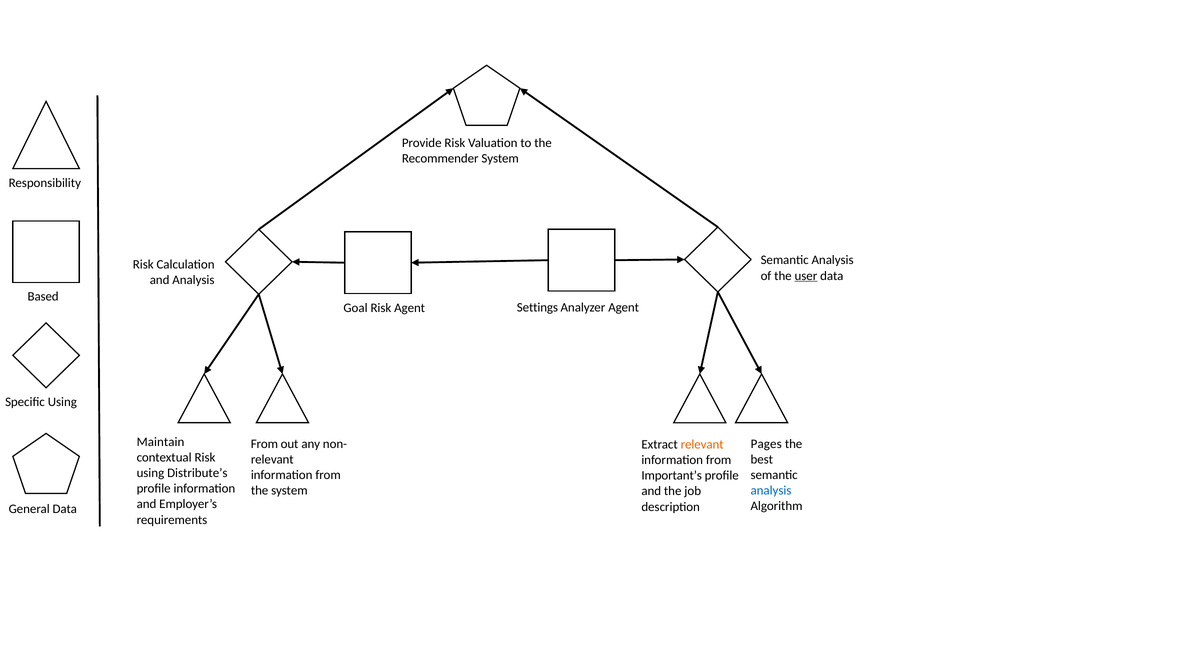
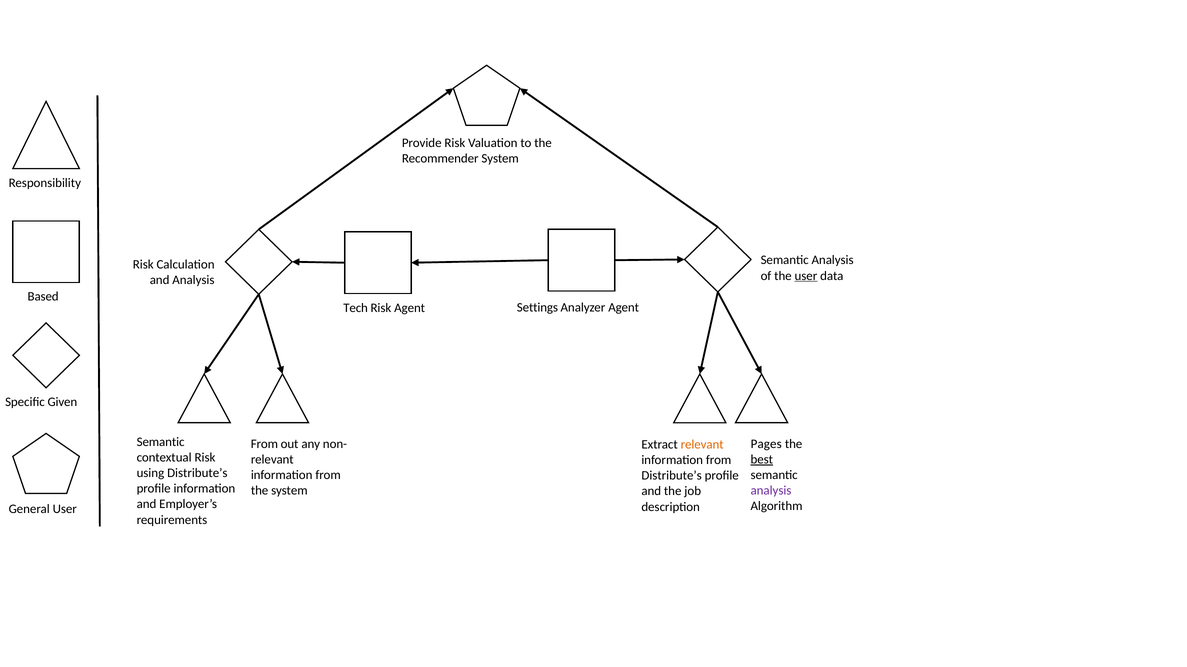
Goal: Goal -> Tech (356, 308)
Specific Using: Using -> Given (62, 403)
Maintain: Maintain -> Semantic (161, 442)
best underline: none -> present (762, 460)
Important’s: Important’s -> Distribute’s (672, 476)
analysis colour: blue -> purple (771, 491)
General Data: Data -> User (65, 510)
